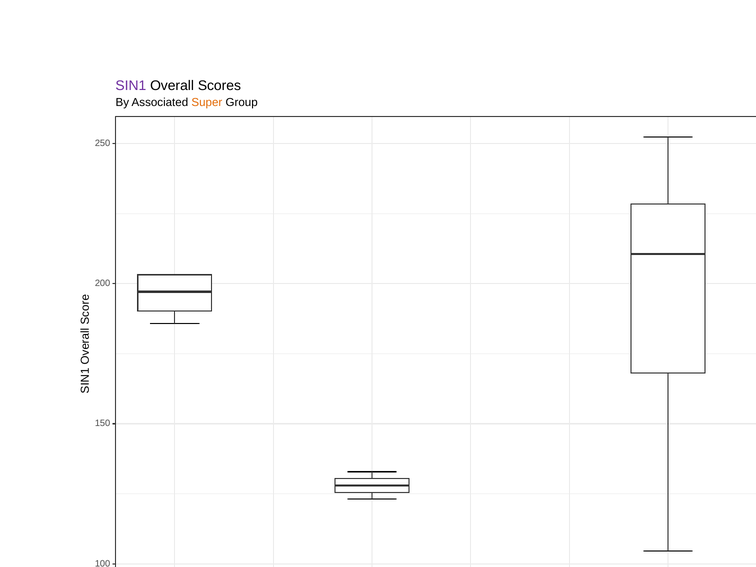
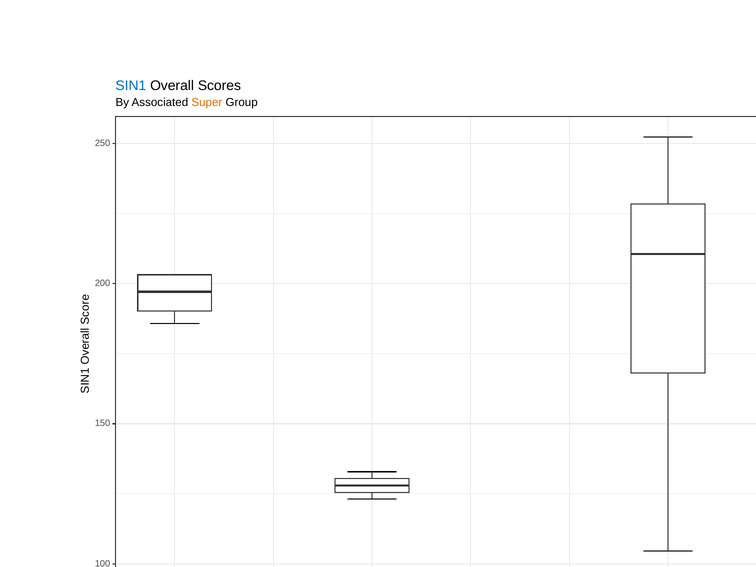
SIN1 colour: purple -> blue (131, 86)
